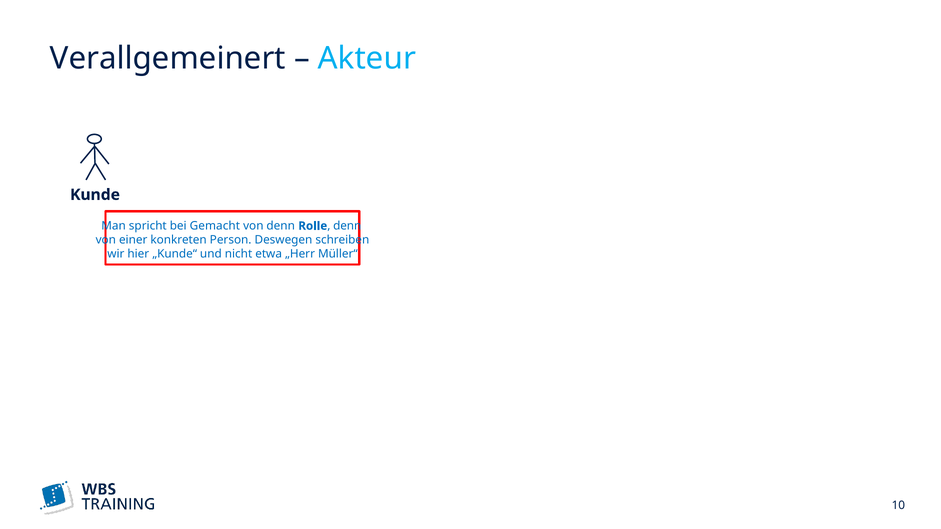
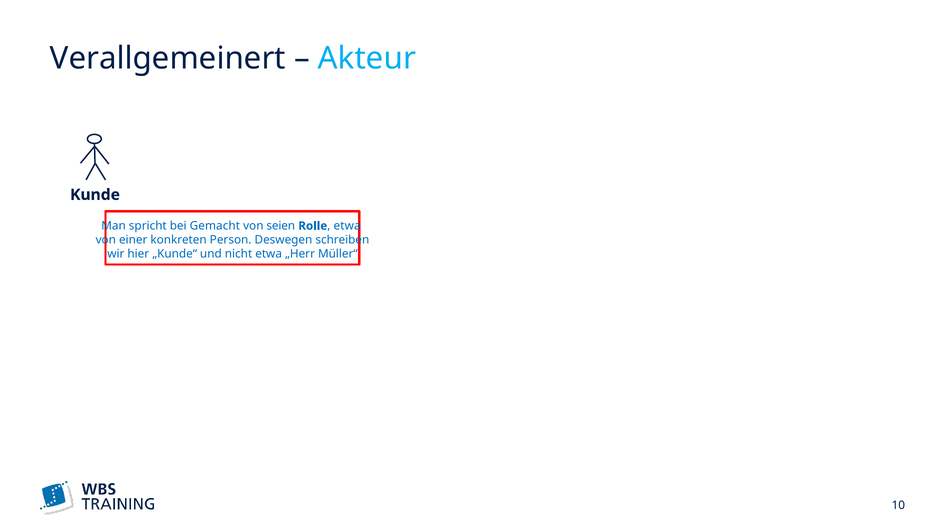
von denn: denn -> seien (281, 226)
Rolle denn: denn -> etwa (347, 226)
